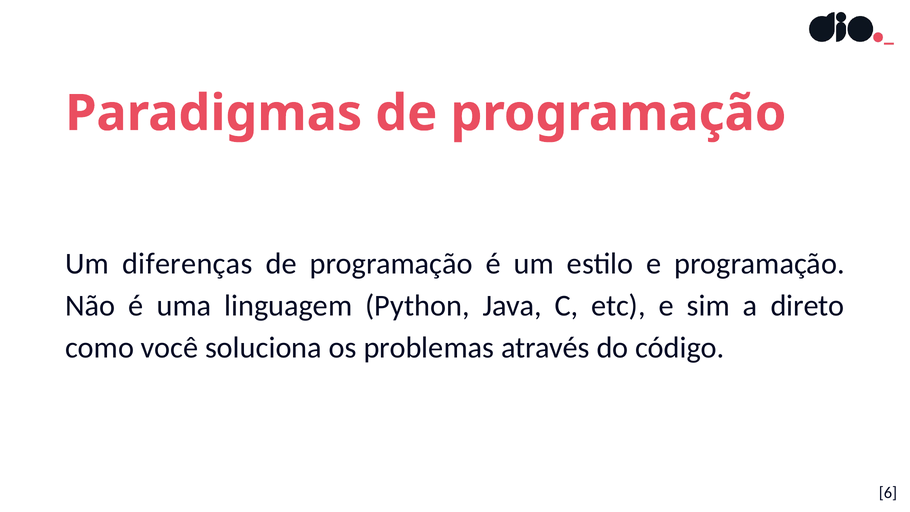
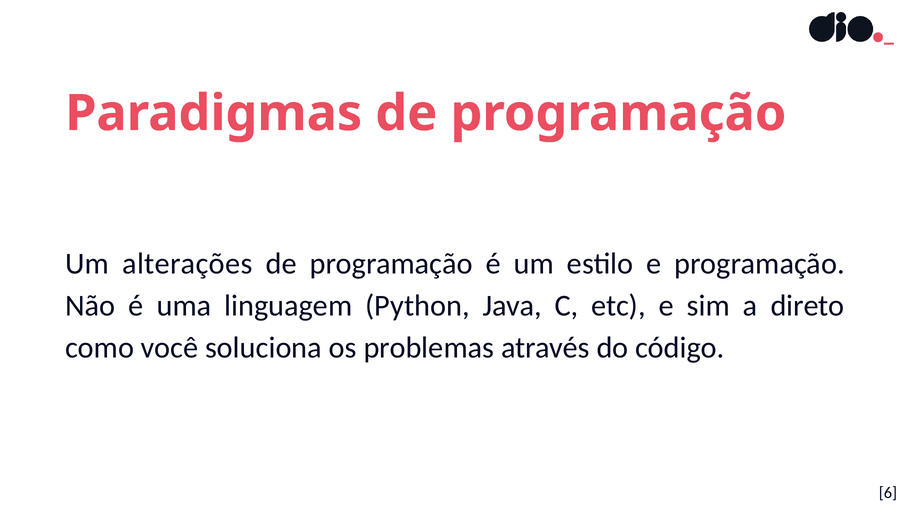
diferenças: diferenças -> alterações (187, 264)
